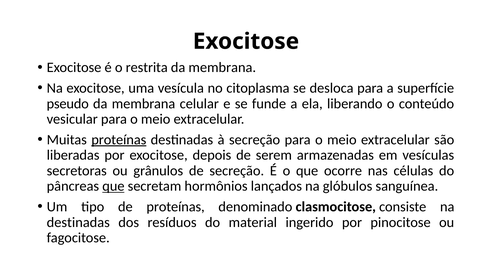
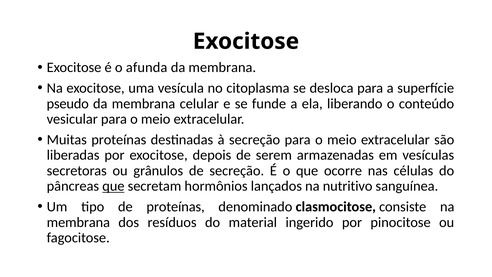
restrita: restrita -> afunda (147, 67)
proteínas underline: present -> none (119, 140)
glóbulos: glóbulos -> nutritivo (348, 186)
destinadas: destinadas -> membrana (78, 222)
